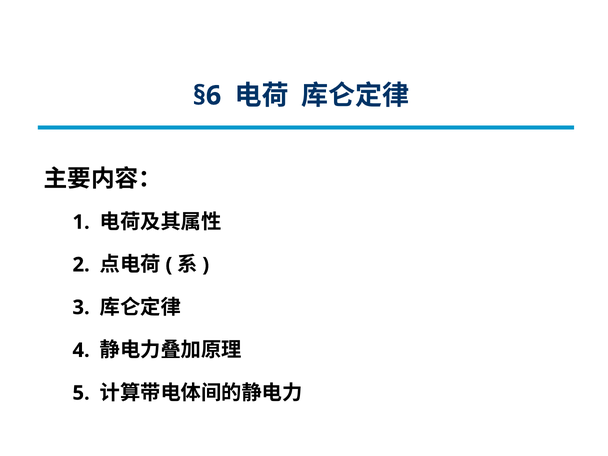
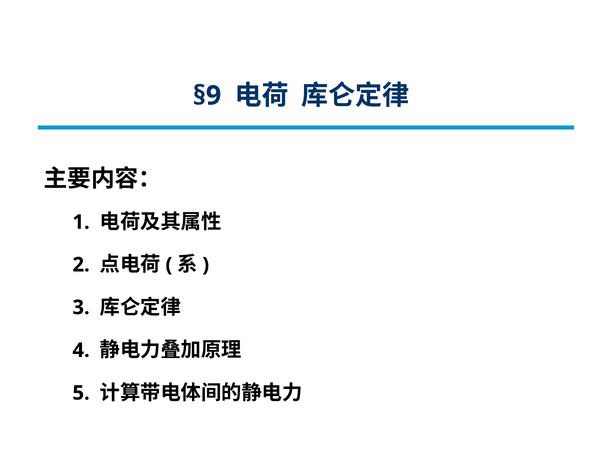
§6: §6 -> §9 (207, 96)
